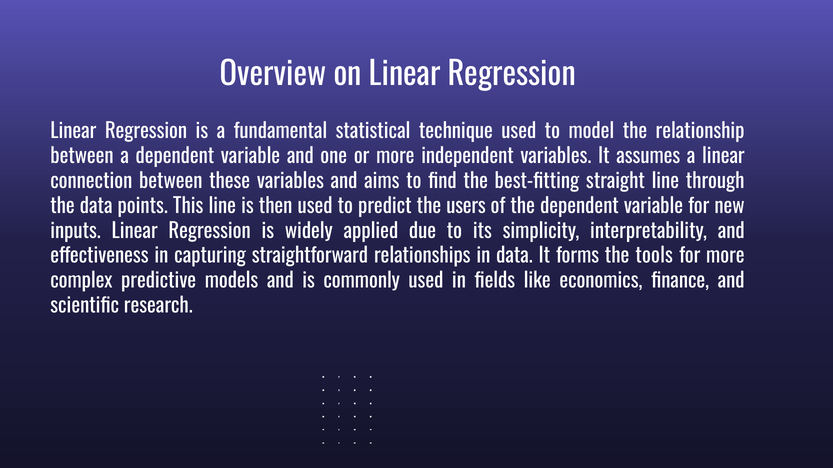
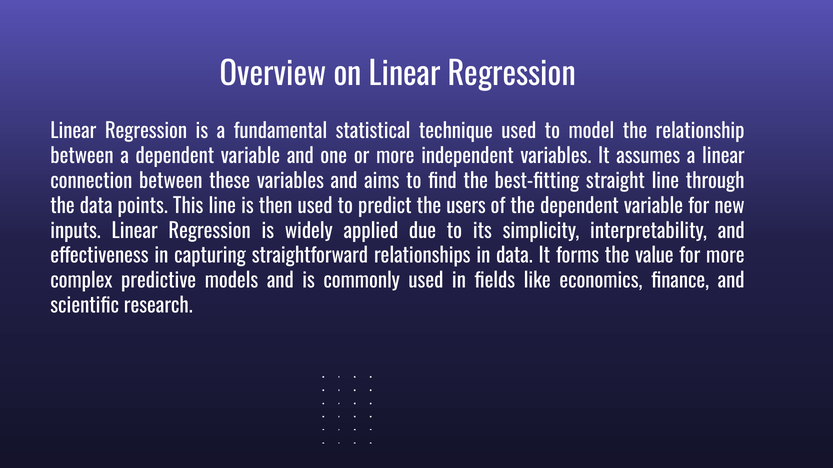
tools: tools -> value (654, 256)
